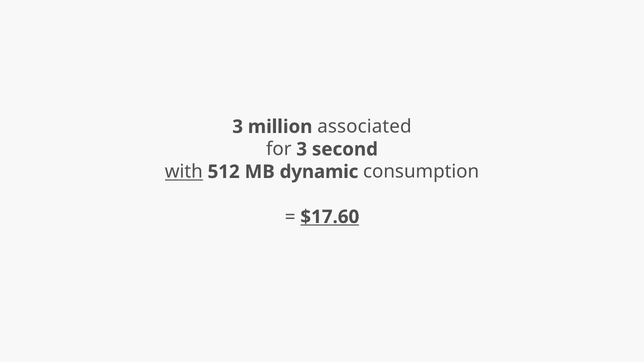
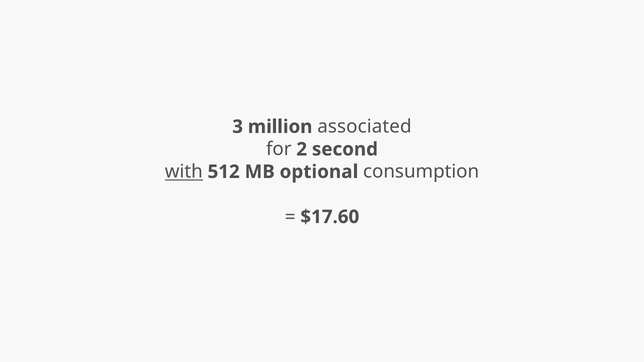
for 3: 3 -> 2 (302, 149)
dynamic: dynamic -> optional (319, 172)
$17.60 underline: present -> none (330, 217)
